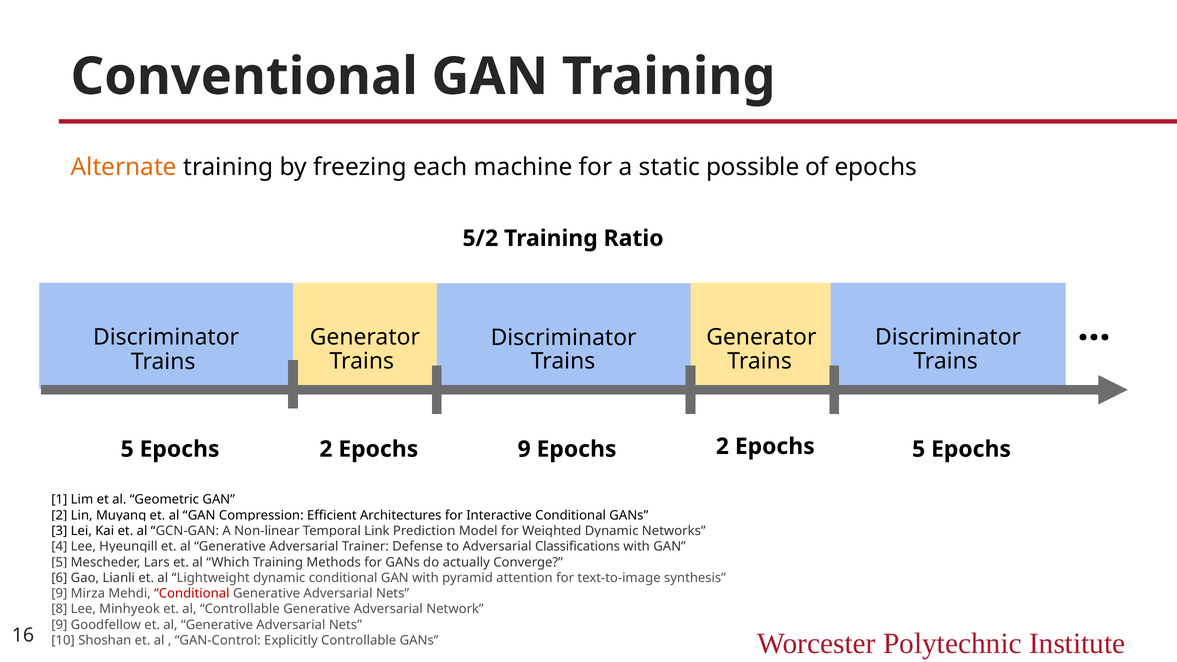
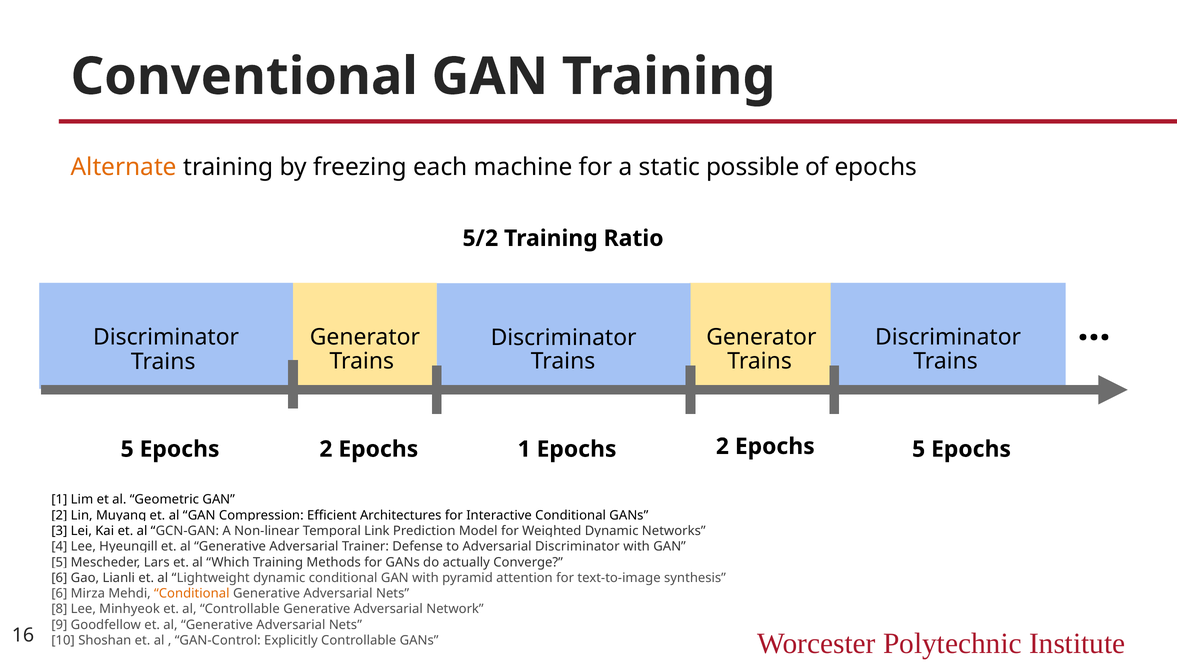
Epochs 9: 9 -> 1 (524, 449)
Classifications: Classifications -> Discriminator (577, 547)
9: 9 -> 6 (59, 594)
Conditional colour: red -> orange (192, 594)
